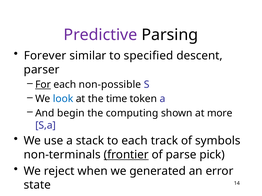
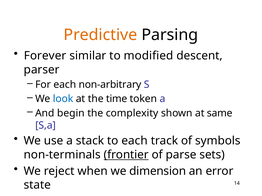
Predictive colour: purple -> orange (100, 35)
specified: specified -> modified (149, 56)
For underline: present -> none (43, 85)
non-possible: non-possible -> non-arbitrary (110, 85)
computing: computing -> complexity (132, 113)
more: more -> same (220, 113)
pick: pick -> sets (212, 155)
generated: generated -> dimension (158, 171)
